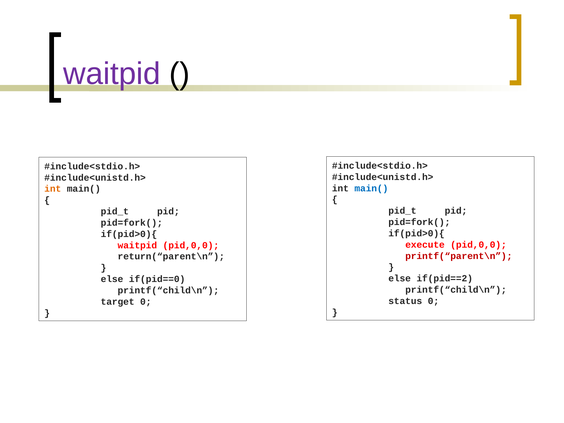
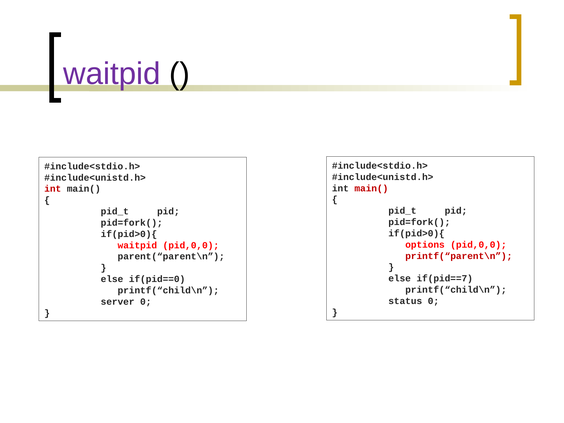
main( colour: blue -> red (371, 188)
int colour: orange -> red (53, 189)
execute: execute -> options (425, 245)
return(“parent\n: return(“parent\n -> parent(“parent\n (171, 257)
if(pid==2: if(pid==2 -> if(pid==7 (445, 279)
target: target -> server (118, 302)
